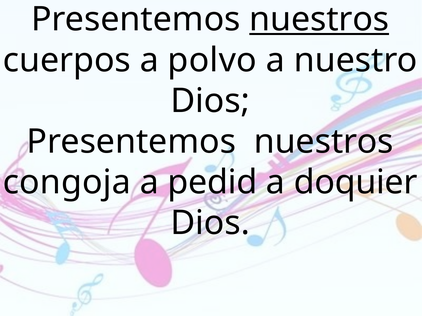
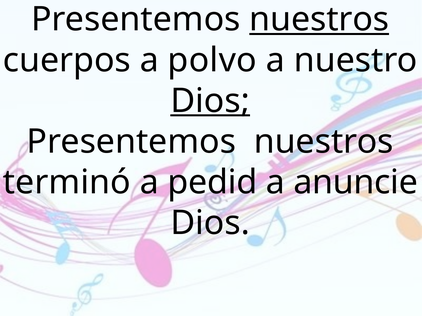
Dios underline: none -> present (210, 101)
congoja: congoja -> terminó (67, 183)
doquier: doquier -> anuncie (356, 183)
